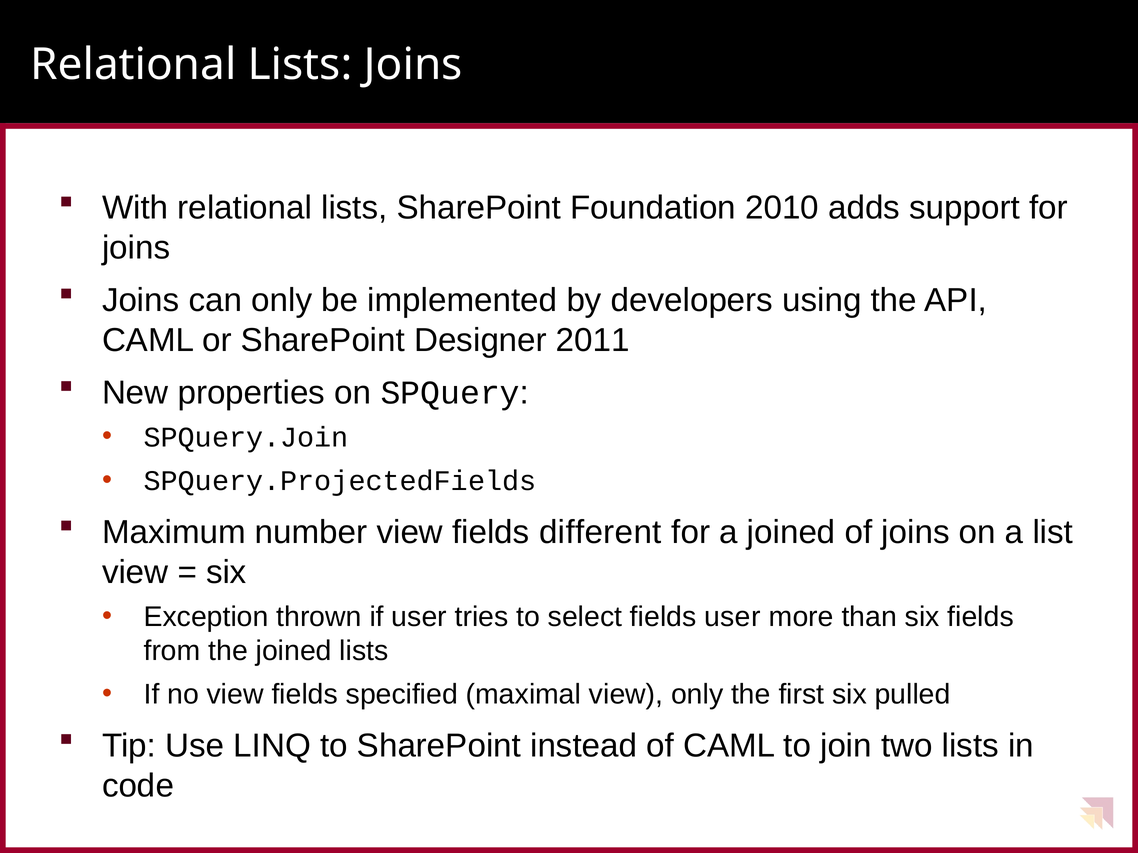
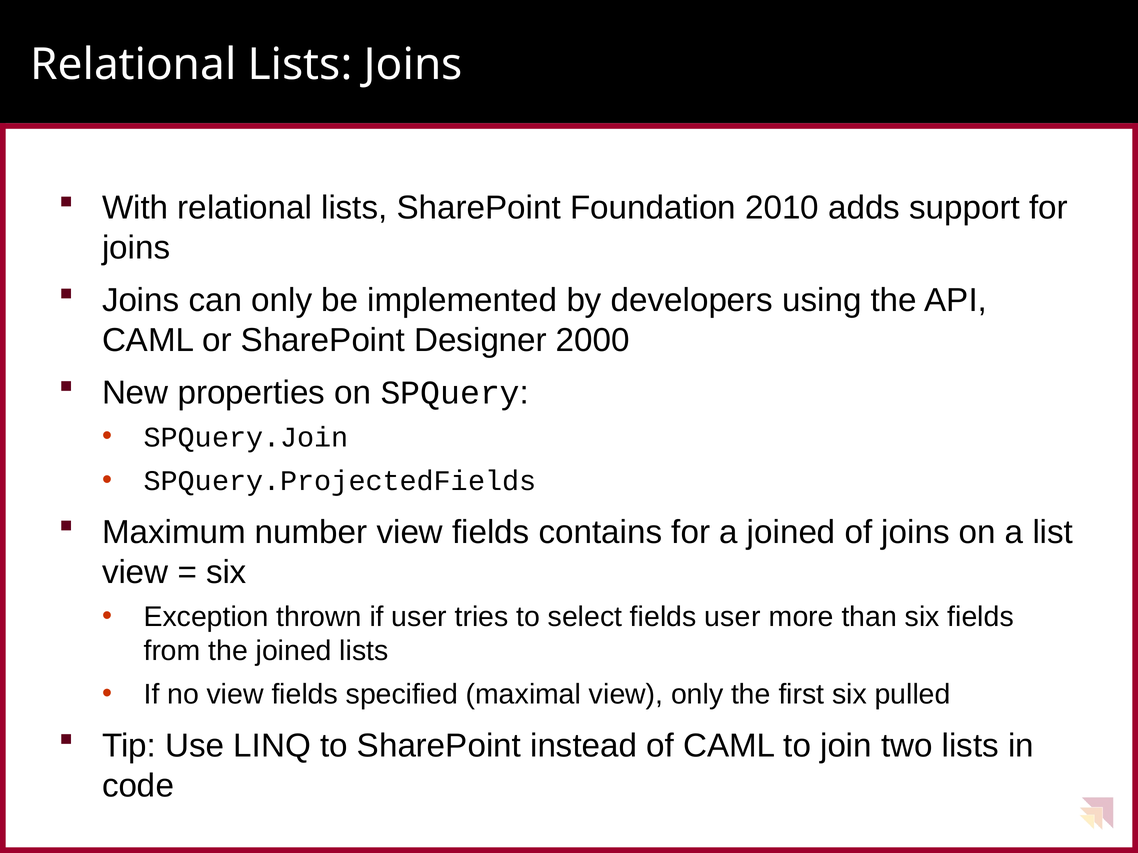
2011: 2011 -> 2000 (593, 340)
different: different -> contains (600, 533)
